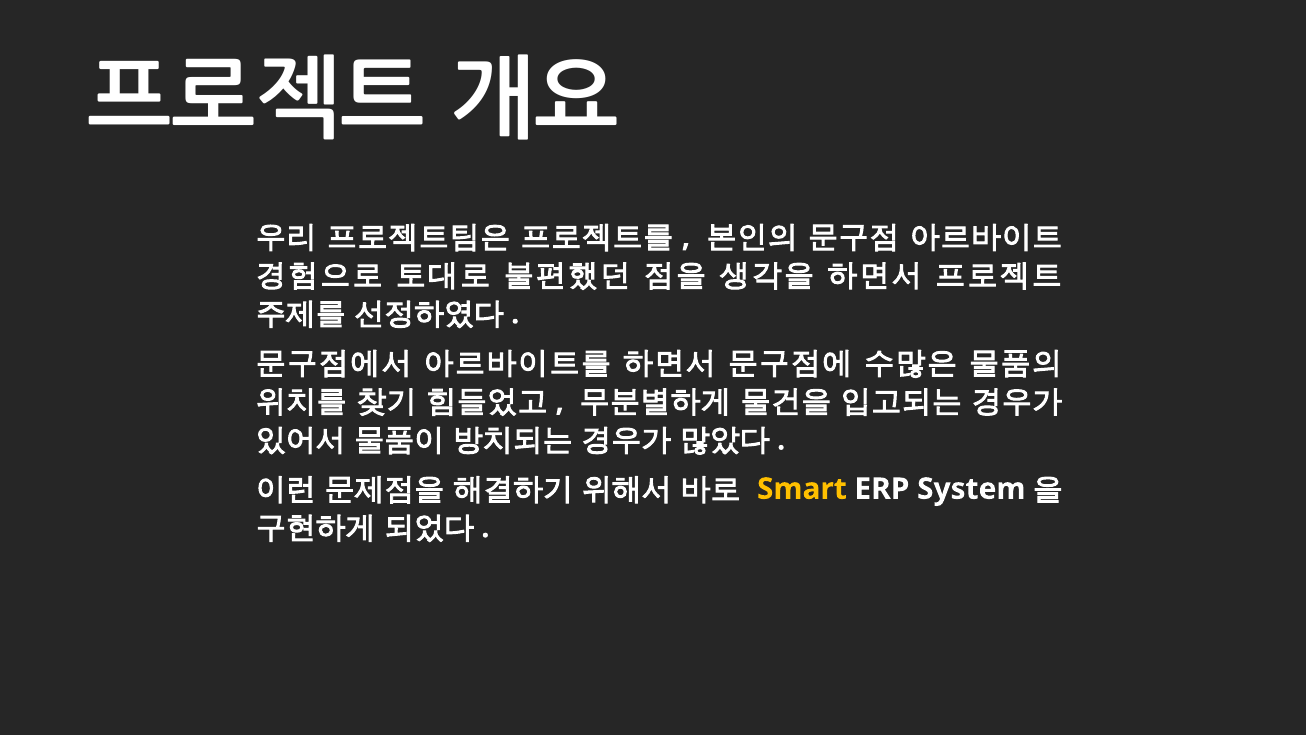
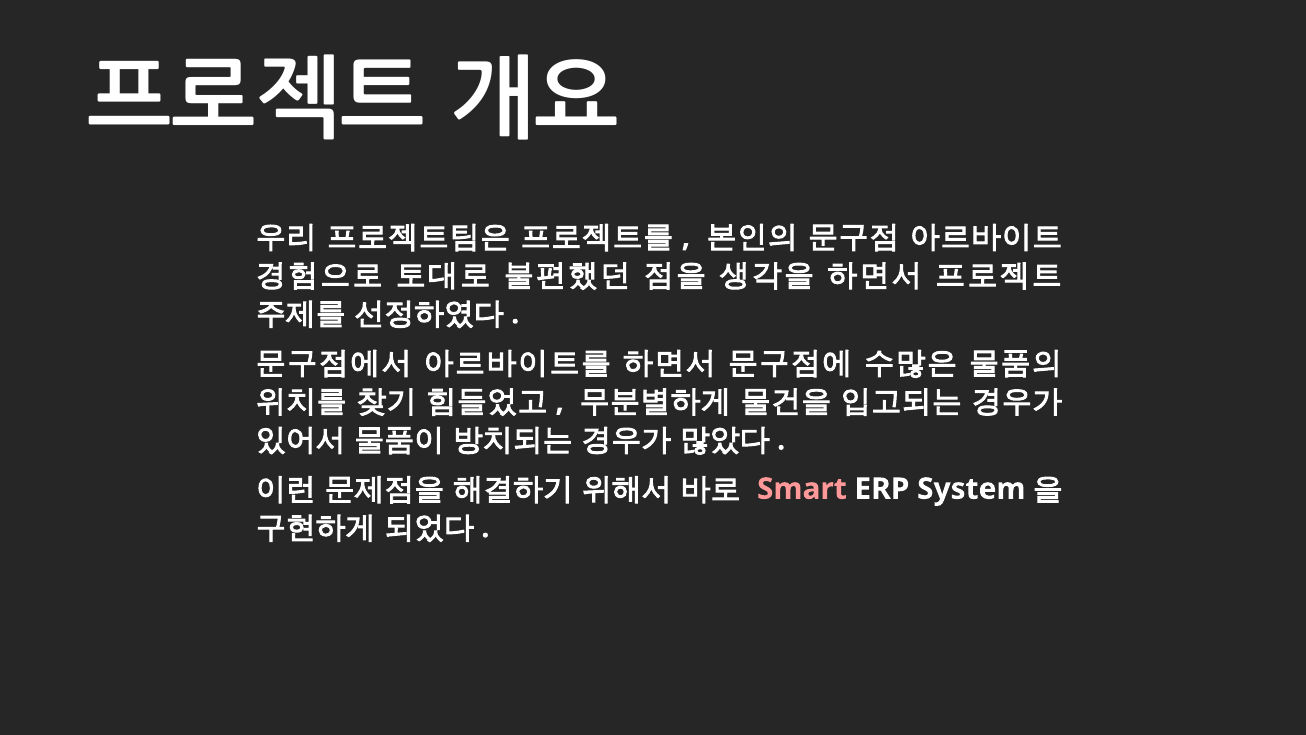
Smart colour: yellow -> pink (802, 489)
